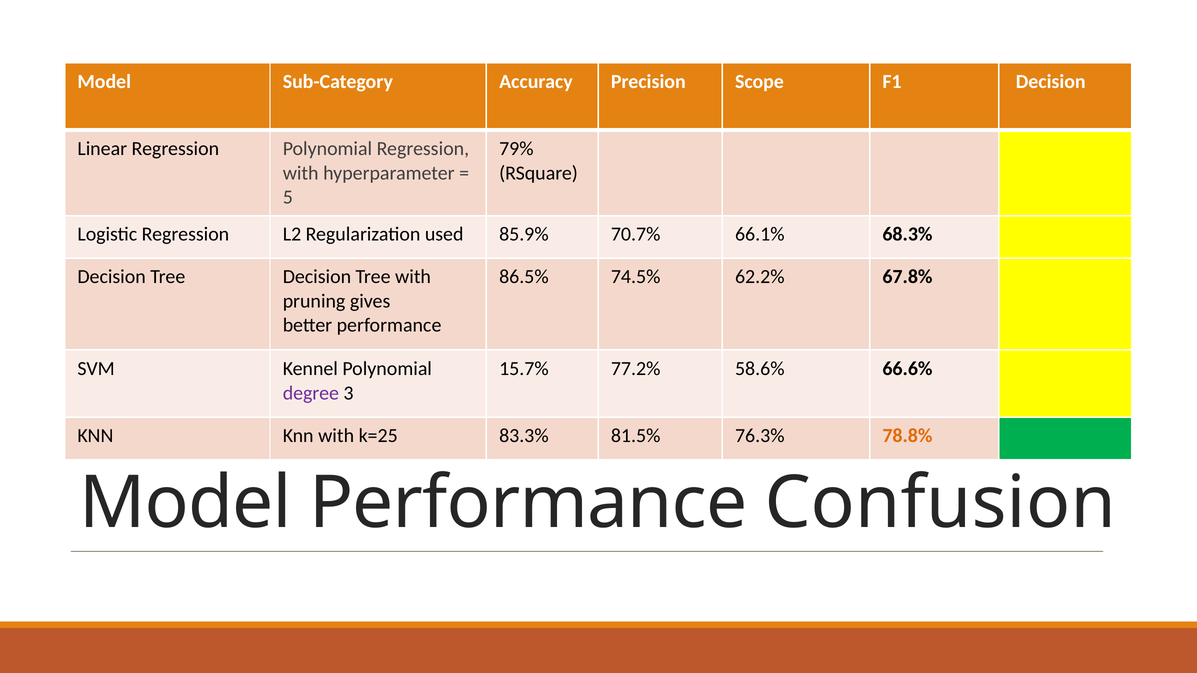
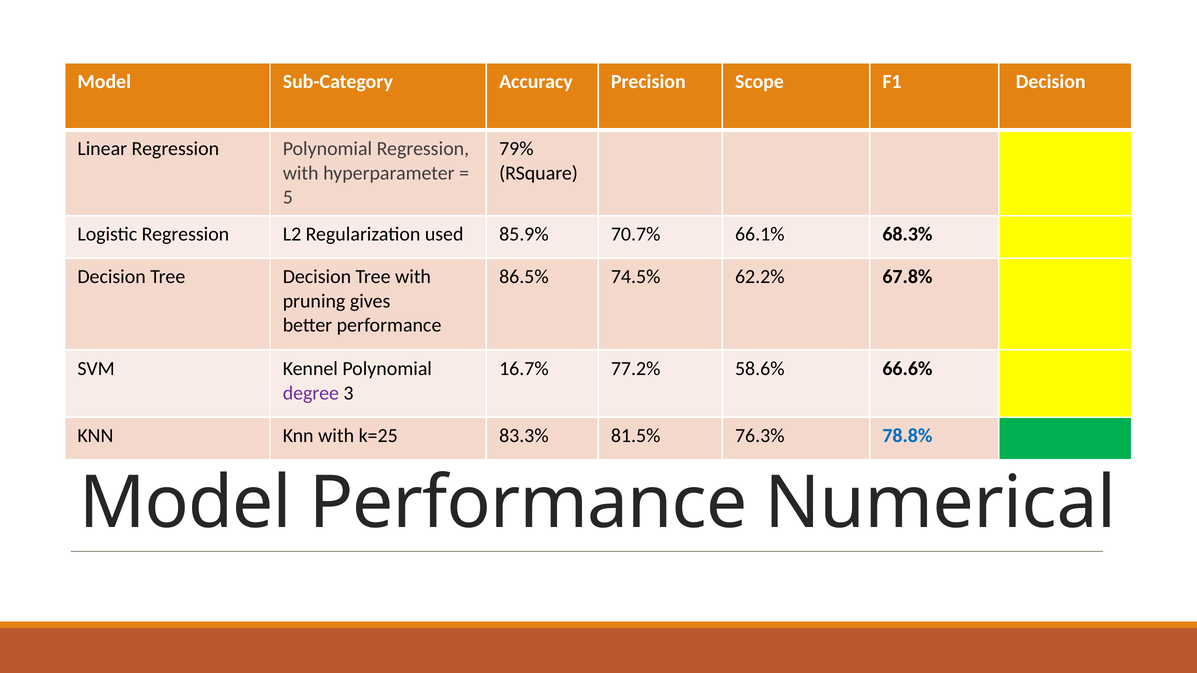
15.7%: 15.7% -> 16.7% (524, 369)
78.8% colour: orange -> blue (907, 436)
Confusion: Confusion -> Numerical (940, 503)
